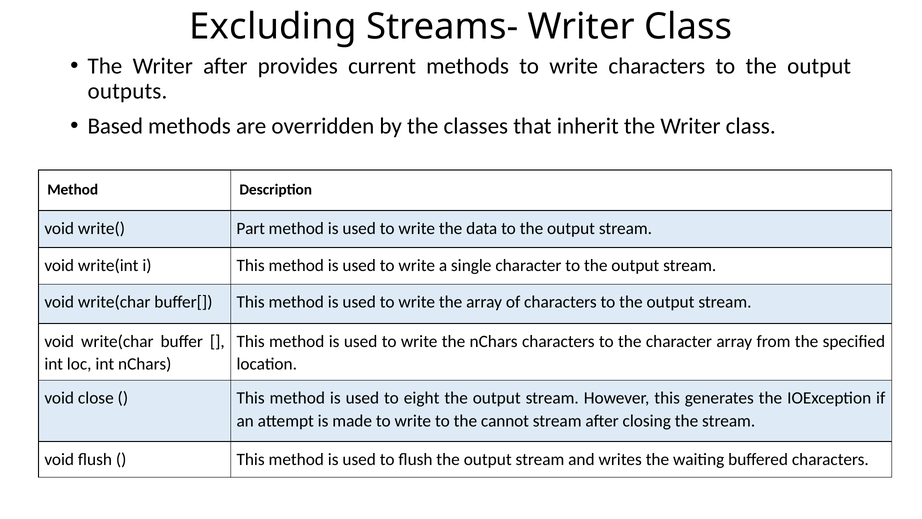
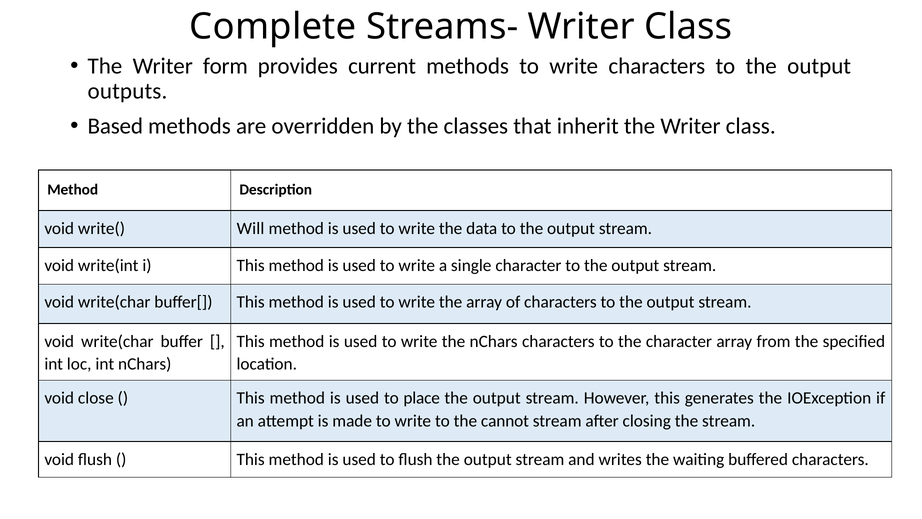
Excluding: Excluding -> Complete (273, 27)
Writer after: after -> form (225, 66)
Part: Part -> Will (251, 228)
eight: eight -> place (422, 398)
